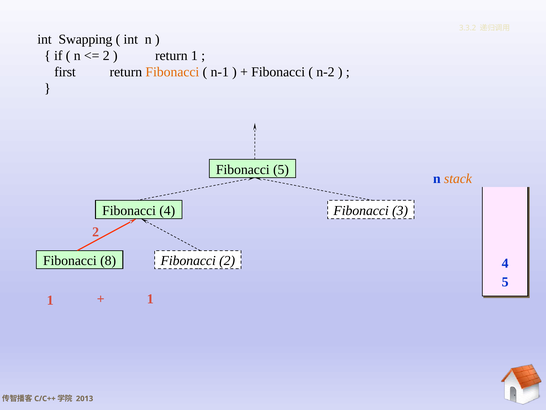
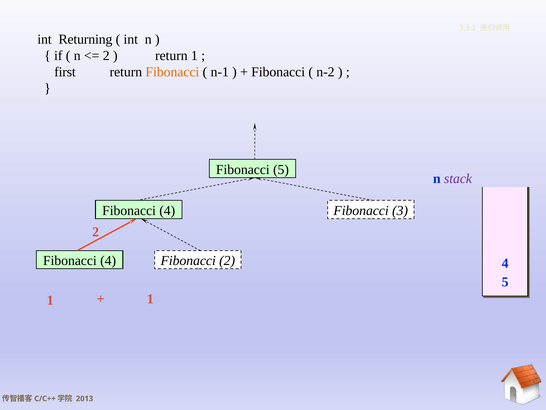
Swapping: Swapping -> Returning (85, 39)
stack colour: orange -> purple (458, 178)
8: 8 -> 4 (108, 260)
